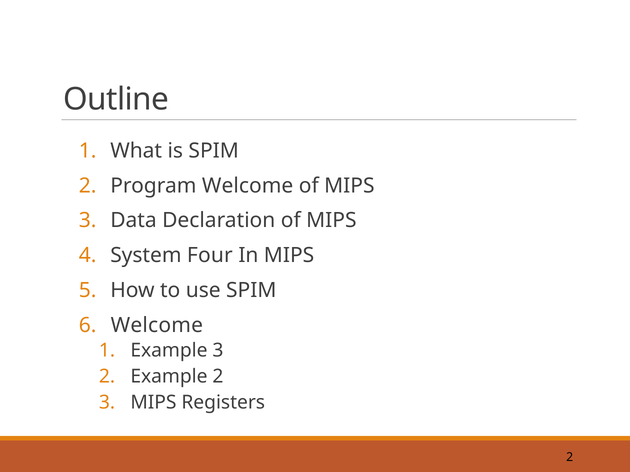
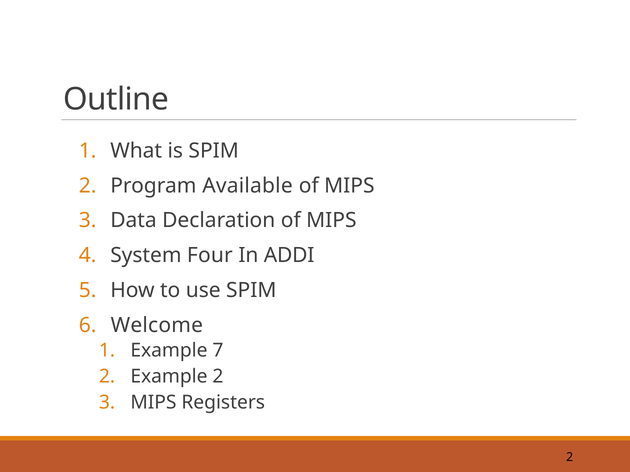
Program Welcome: Welcome -> Available (248, 186)
In MIPS: MIPS -> ADDI (289, 256)
Example 3: 3 -> 7 (218, 351)
